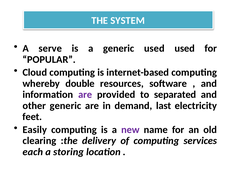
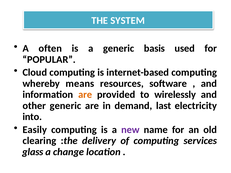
serve: serve -> often (50, 48)
generic used: used -> basis (154, 48)
double: double -> means (80, 84)
are colour: purple -> orange (85, 95)
separated: separated -> wirelessly (175, 95)
feet: feet -> into (32, 117)
each: each -> glass (33, 152)
storing: storing -> change (69, 152)
